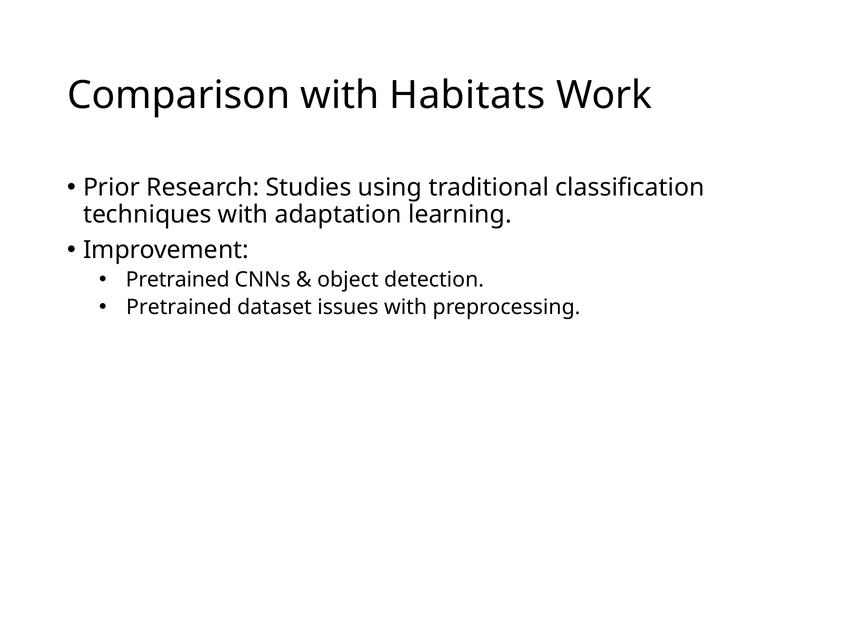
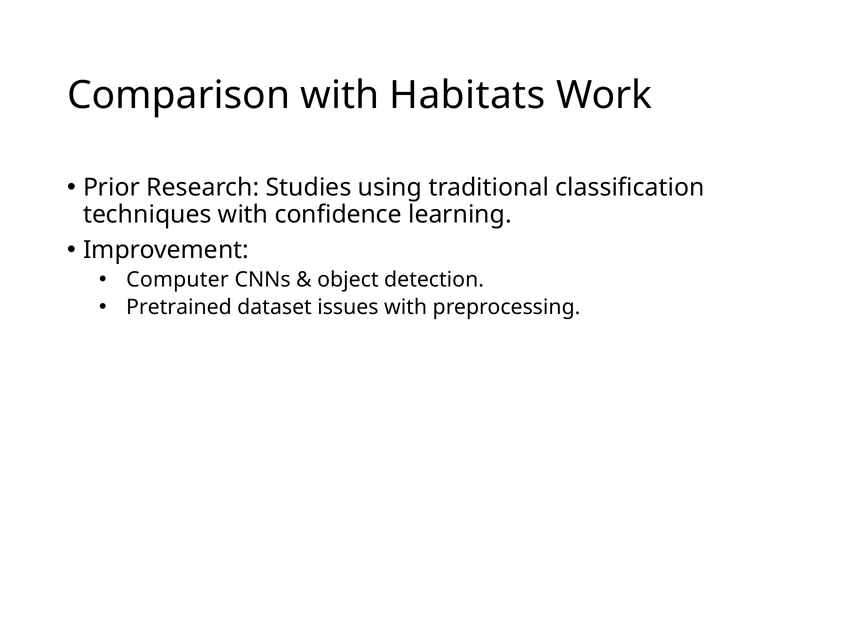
adaptation: adaptation -> confidence (338, 214)
Pretrained: Pretrained -> Computer (177, 280)
